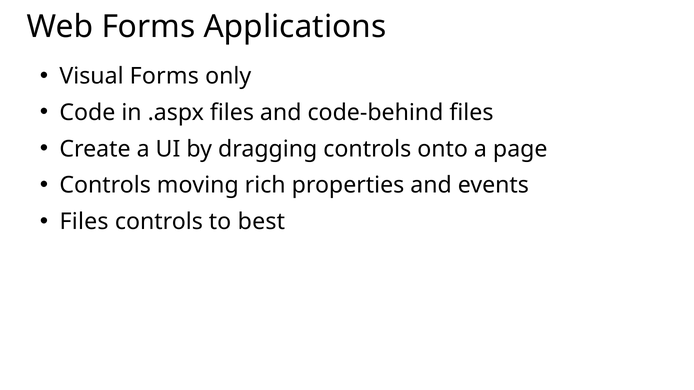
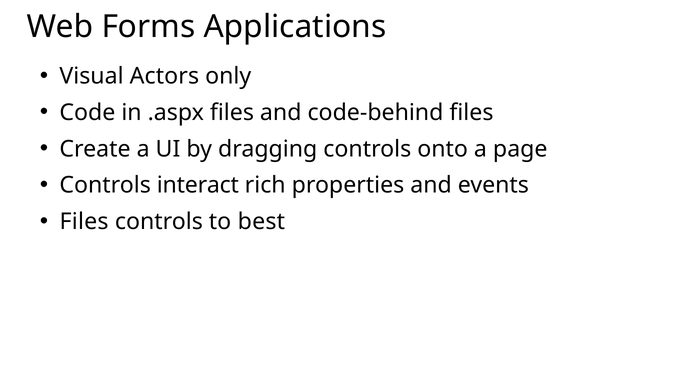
Visual Forms: Forms -> Actors (164, 76)
moving: moving -> interact (198, 186)
